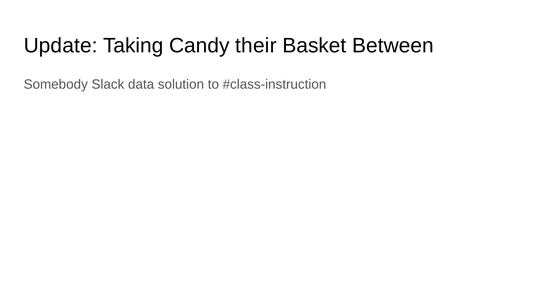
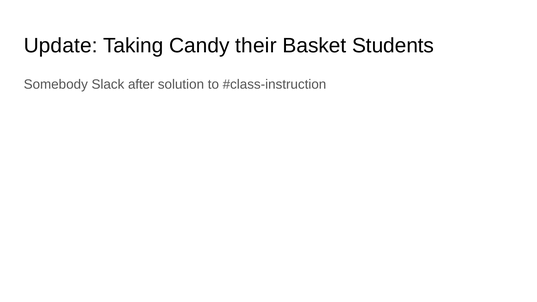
Between: Between -> Students (393, 45)
data: data -> after (141, 84)
